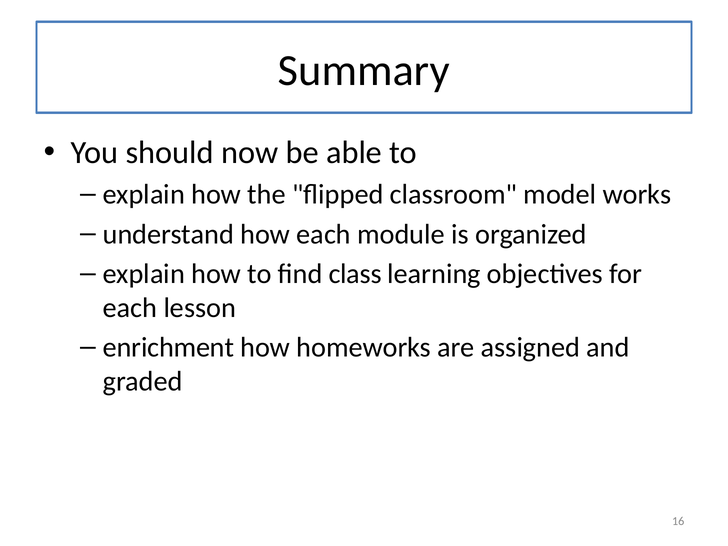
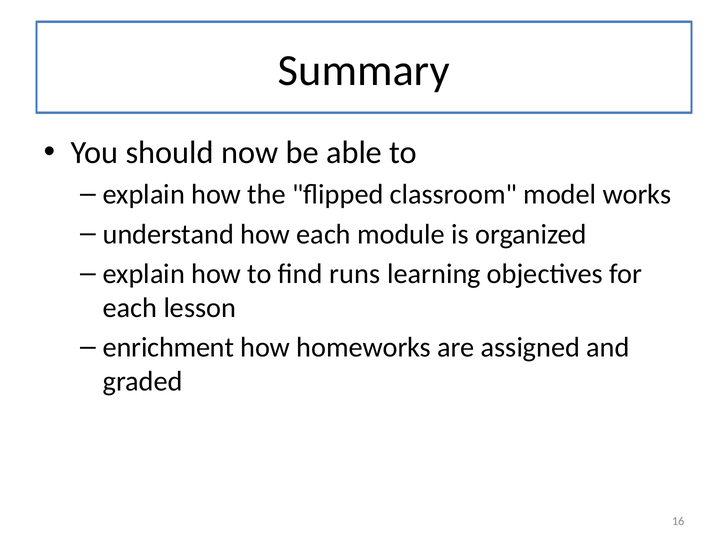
class: class -> runs (355, 274)
